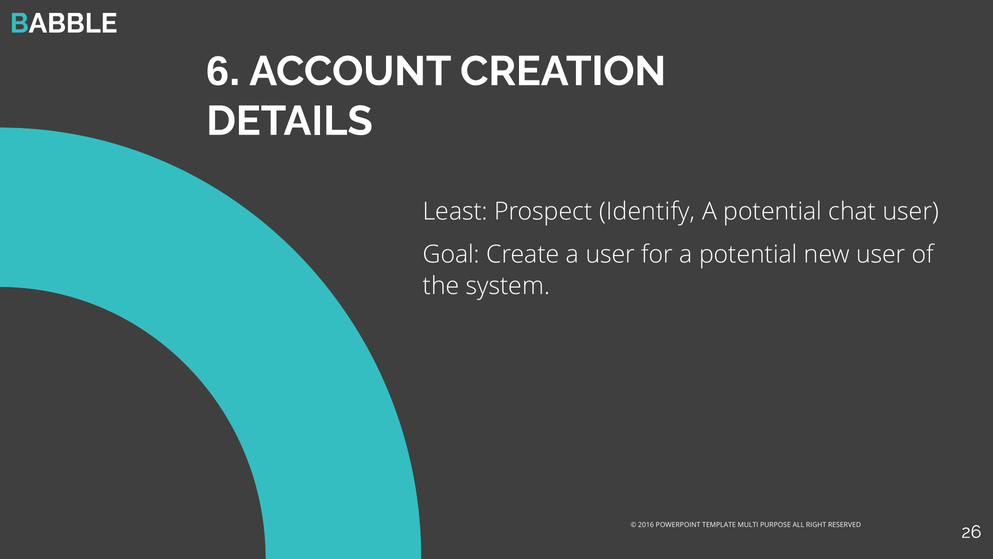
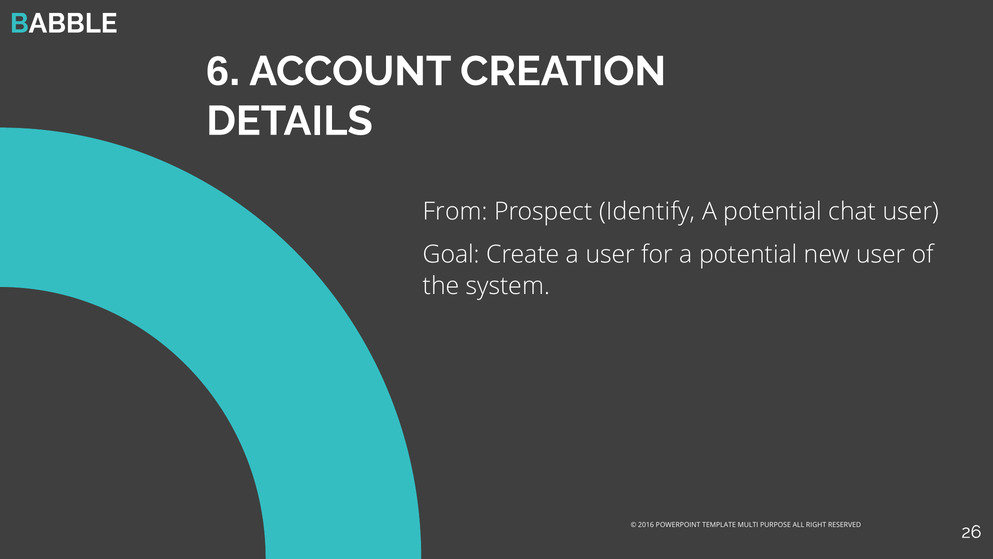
Least: Least -> From (455, 211)
